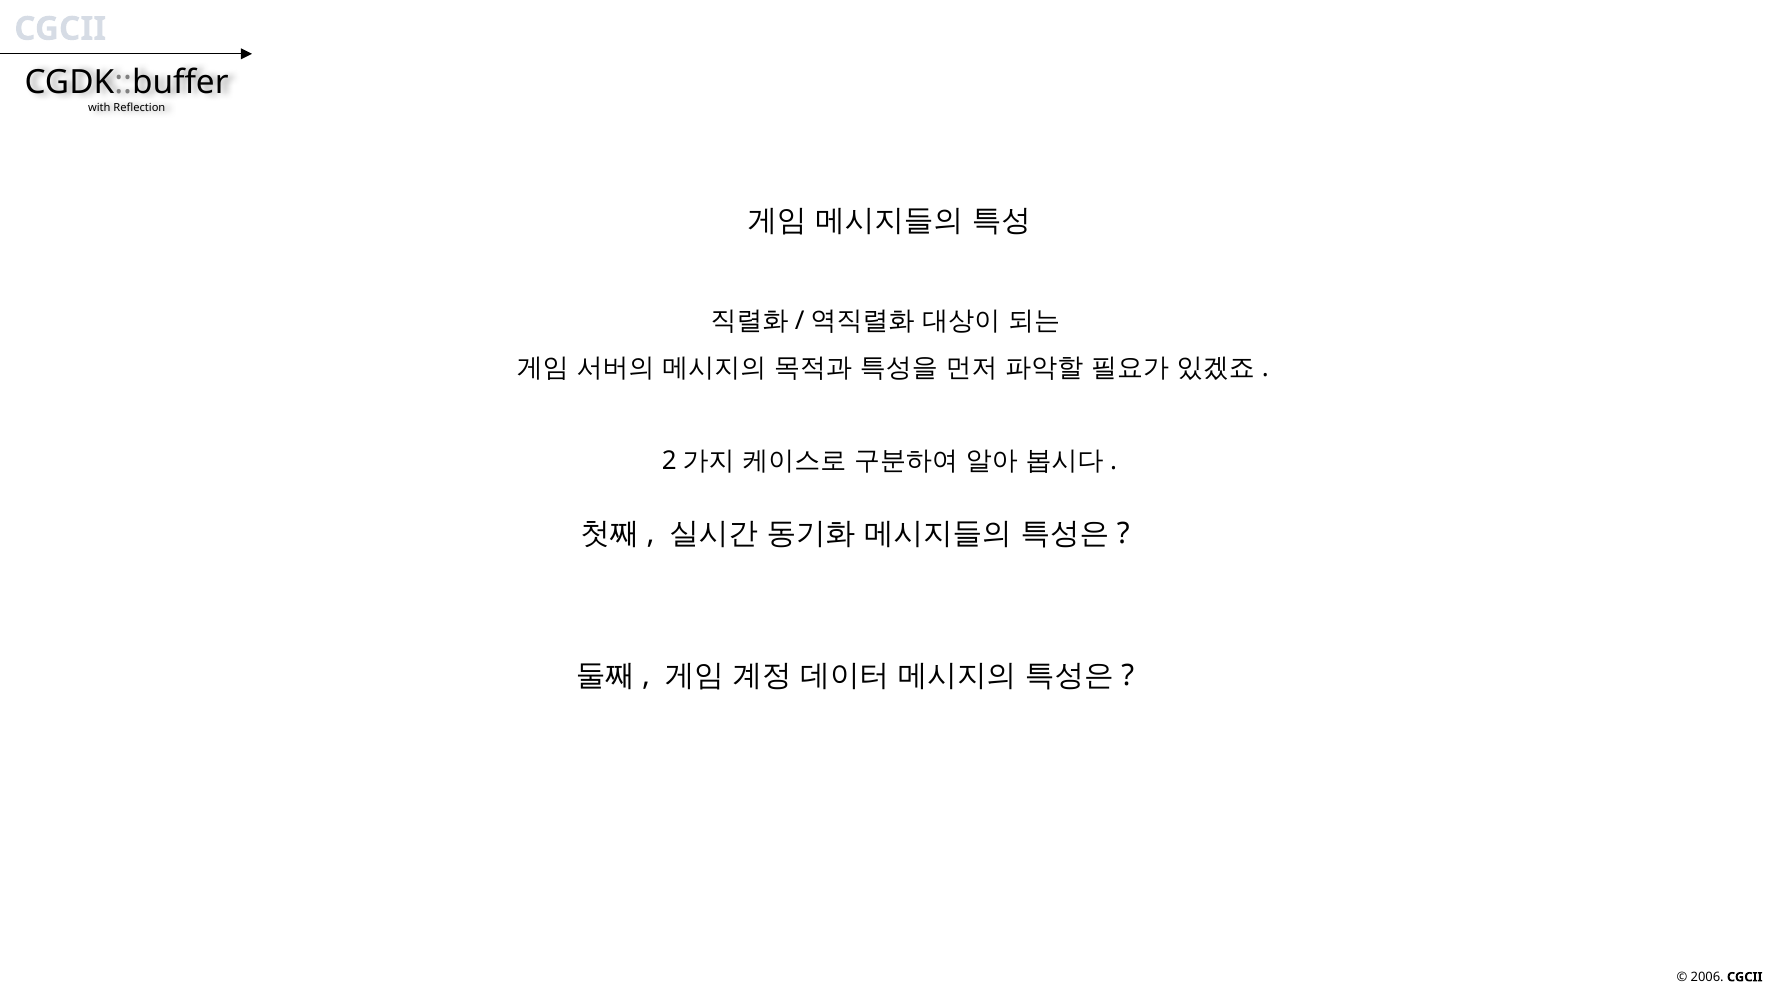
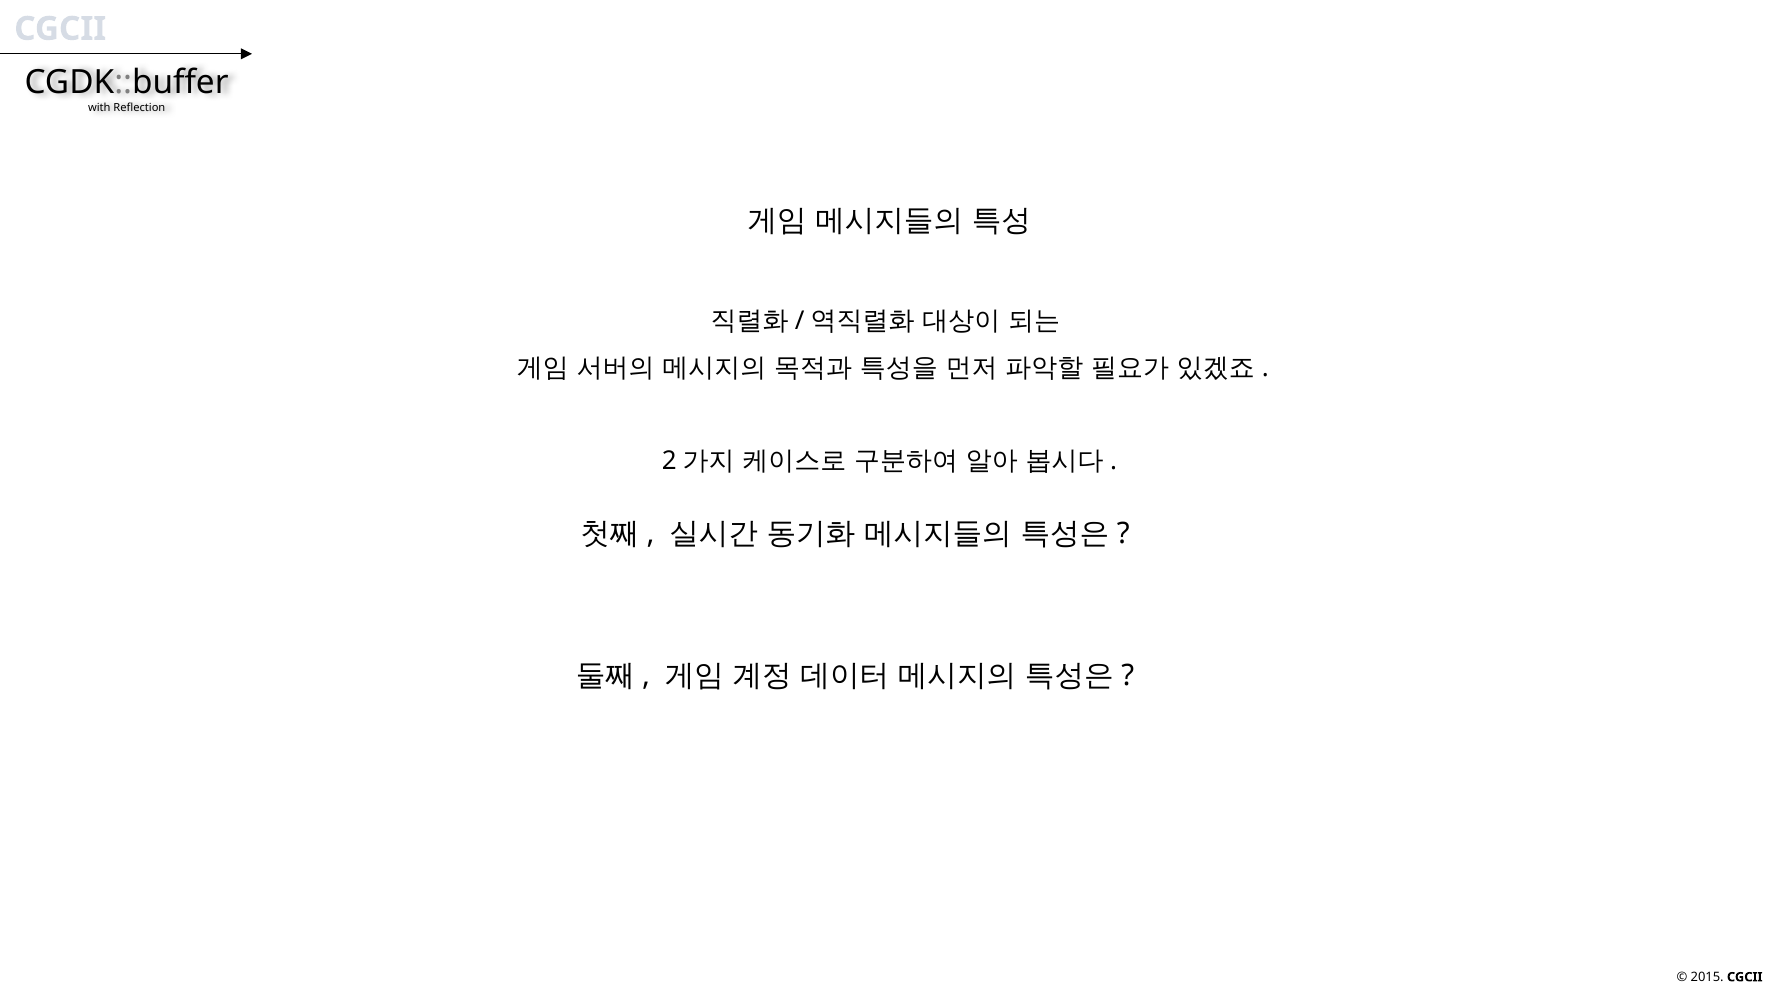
2006: 2006 -> 2015 (1707, 978)
